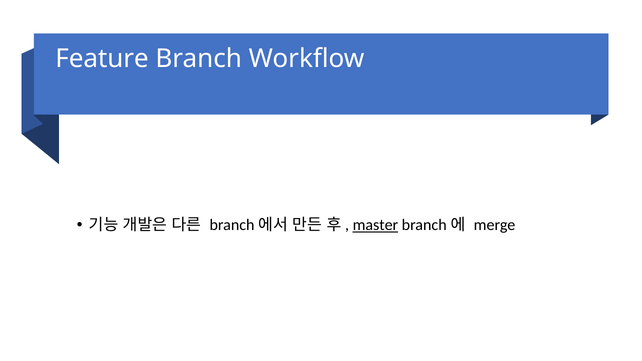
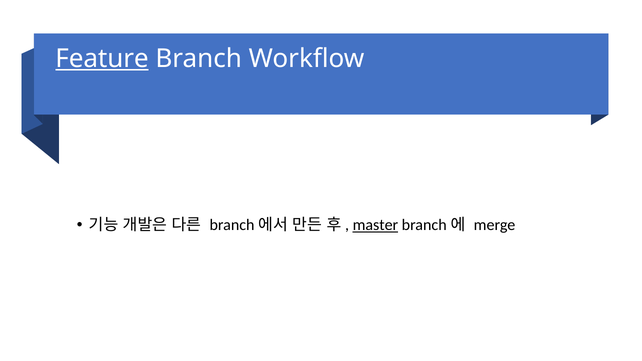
Feature underline: none -> present (102, 58)
